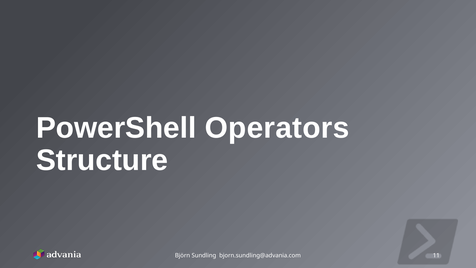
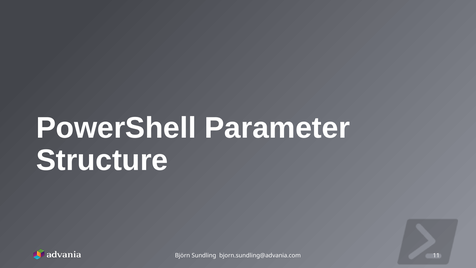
Operators: Operators -> Parameter (277, 128)
